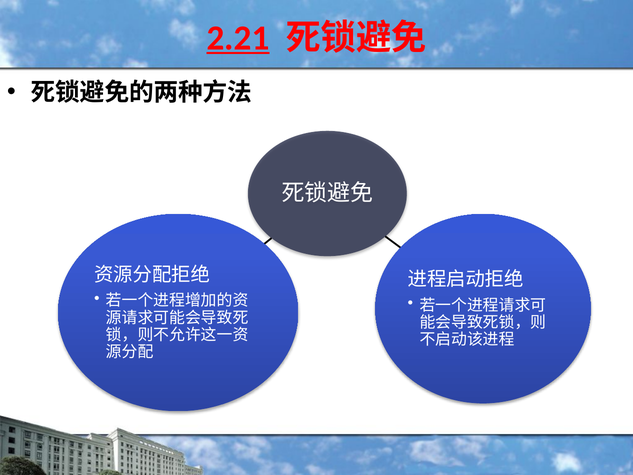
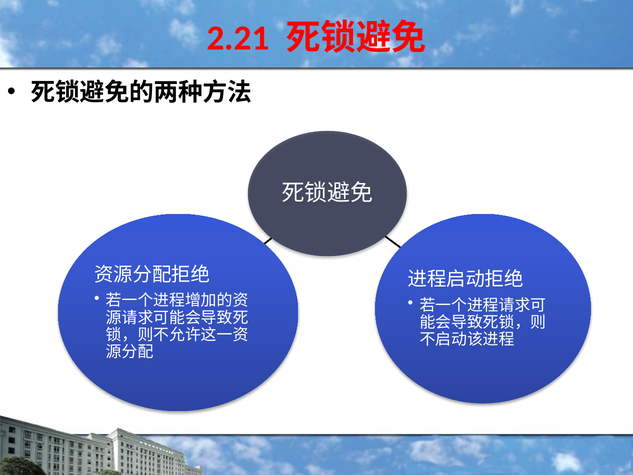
2.21 underline: present -> none (238, 38)
